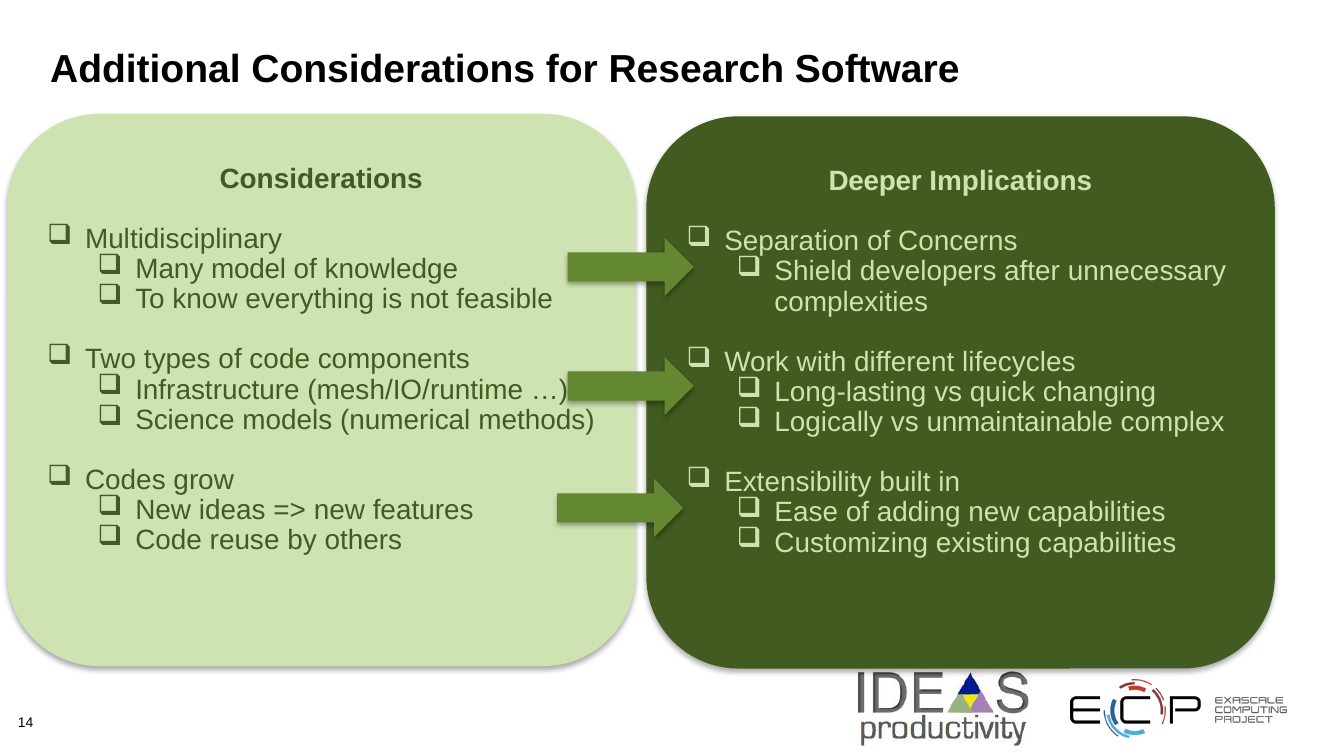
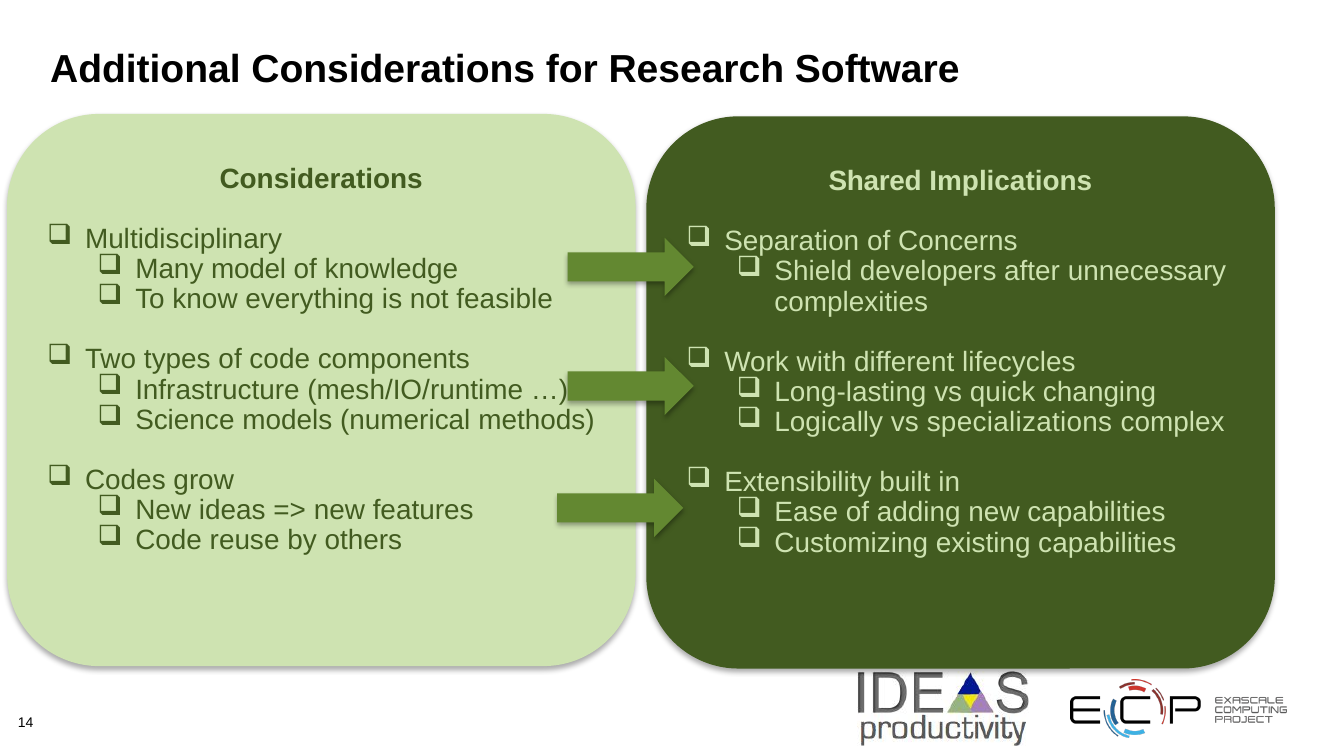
Deeper: Deeper -> Shared (875, 181)
unmaintainable: unmaintainable -> specializations (1019, 423)
